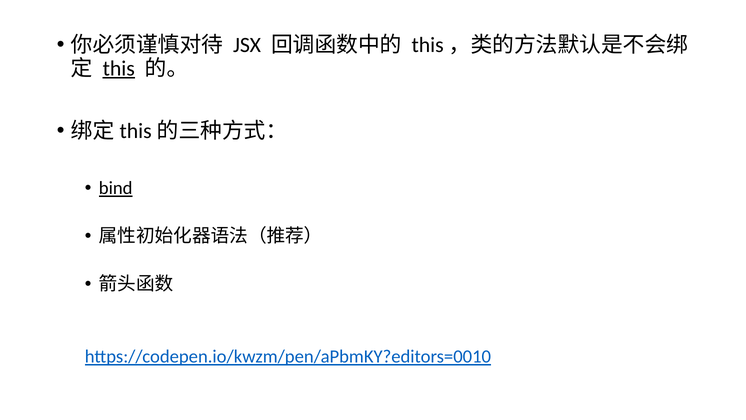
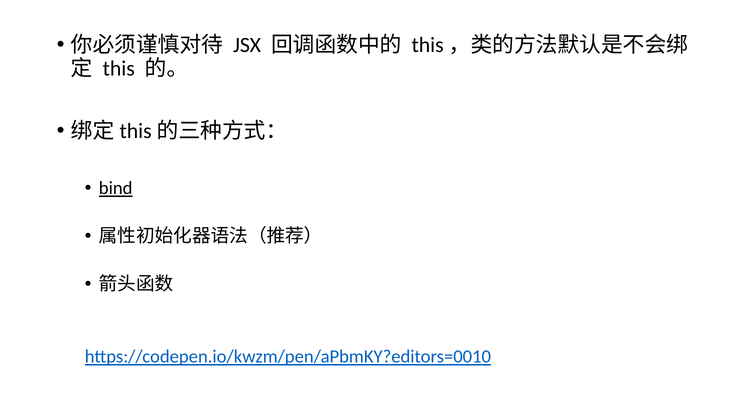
this underline: present -> none (119, 68)
